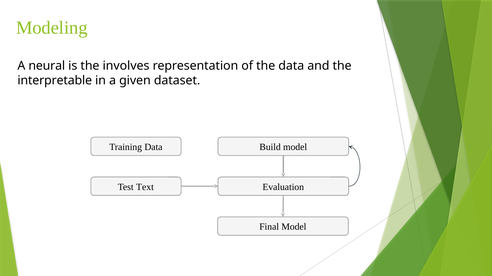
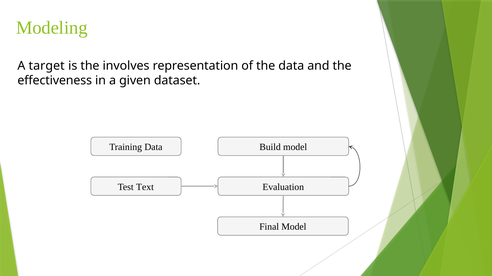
neural: neural -> target (47, 66)
interpretable: interpretable -> effectiveness (55, 81)
